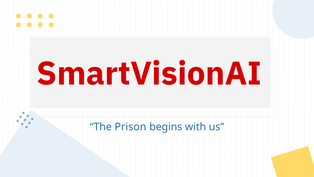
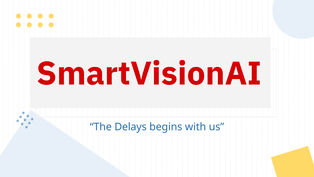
Prison: Prison -> Delays (131, 127)
